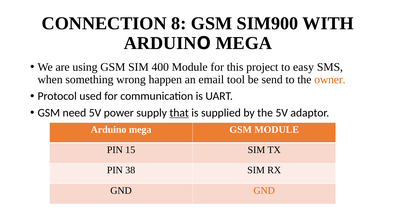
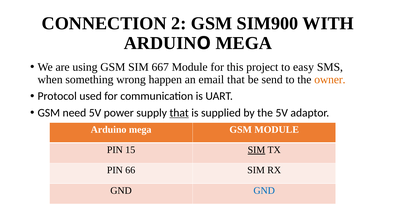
8: 8 -> 2 (179, 23)
400: 400 -> 667 (160, 67)
email tool: tool -> that (236, 79)
SIM underline: none -> present (256, 150)
38: 38 -> 66 (130, 170)
GND colour: orange -> blue (264, 190)
